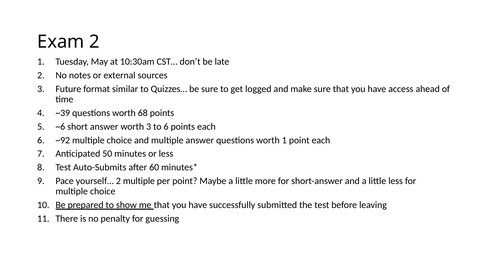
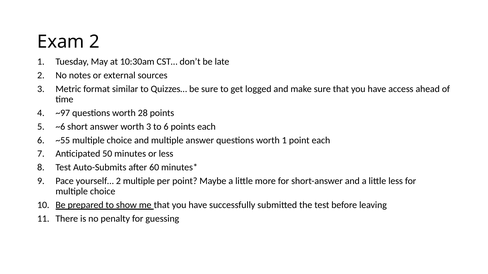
Future: Future -> Metric (68, 89)
~39: ~39 -> ~97 (63, 113)
68: 68 -> 28 (143, 113)
~92: ~92 -> ~55 (63, 140)
